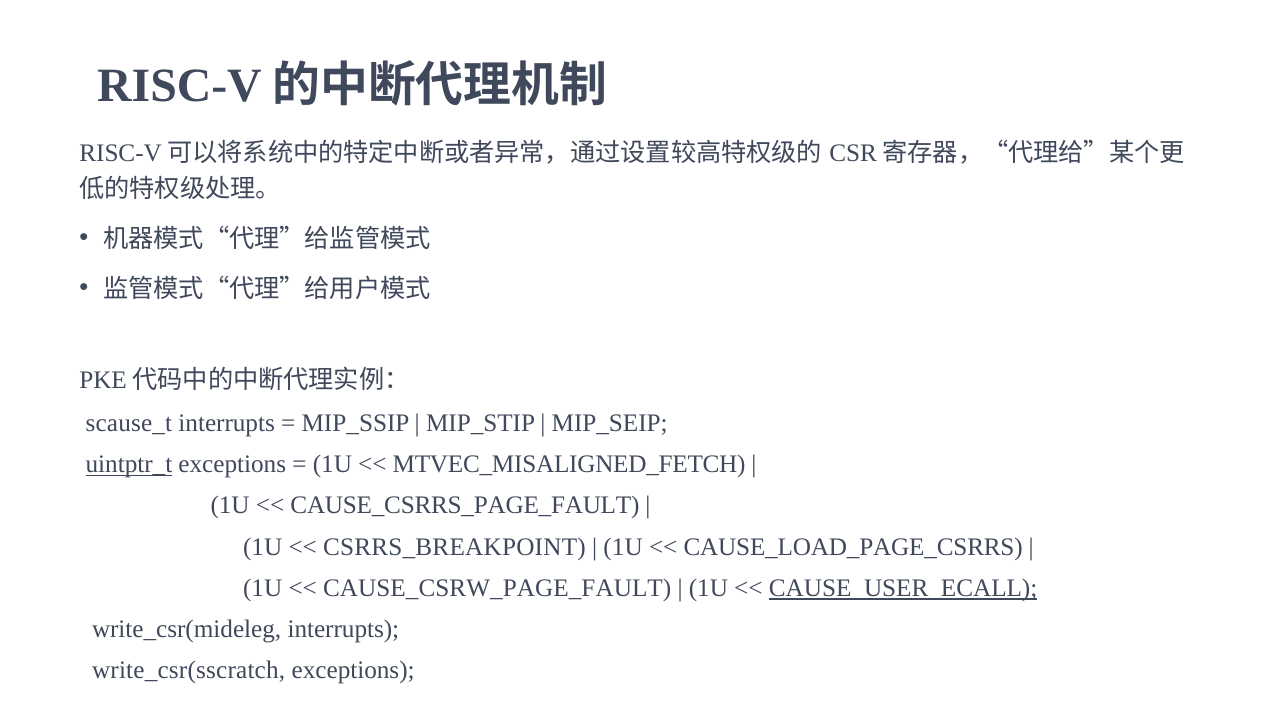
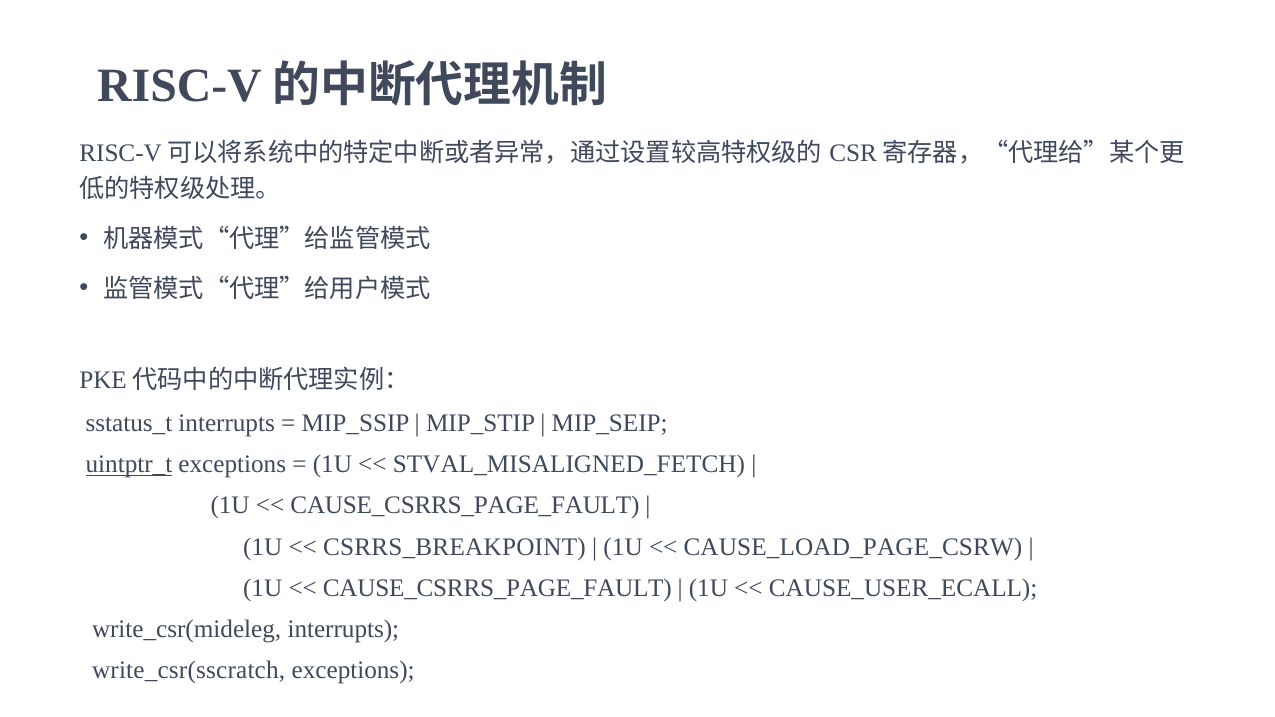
scause_t: scause_t -> sstatus_t (129, 423)
MTVEC_MISALIGNED_FETCH: MTVEC_MISALIGNED_FETCH -> STVAL_MISALIGNED_FETCH (569, 465)
CAUSE_LOAD_PAGE_CSRRS: CAUSE_LOAD_PAGE_CSRRS -> CAUSE_LOAD_PAGE_CSRW (853, 547)
CAUSE_CSRW_PAGE_FAULT: CAUSE_CSRW_PAGE_FAULT -> CAUSE_CSRRS_PAGE_FAULT (497, 588)
CAUSE_USER_ECALL underline: present -> none (903, 588)
